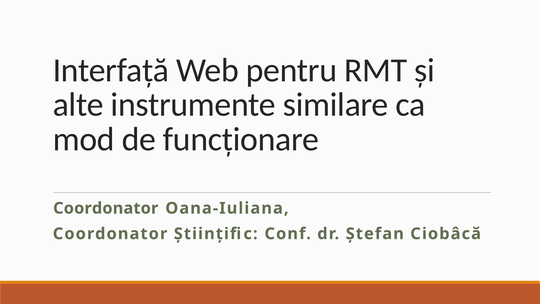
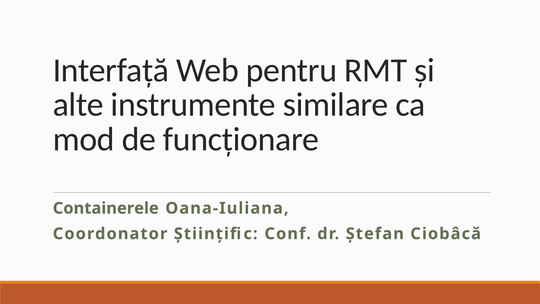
Coordonator: Coordonator -> Containerele (106, 208)
